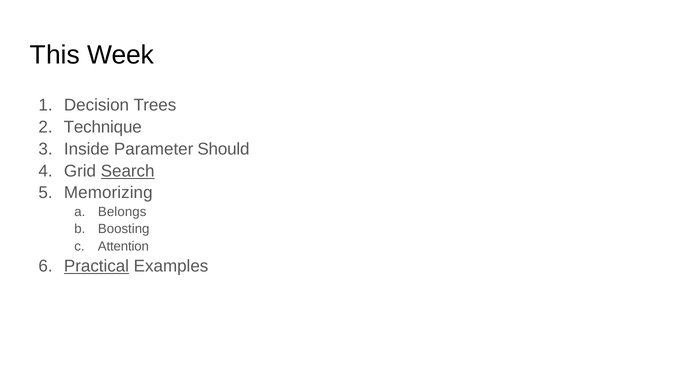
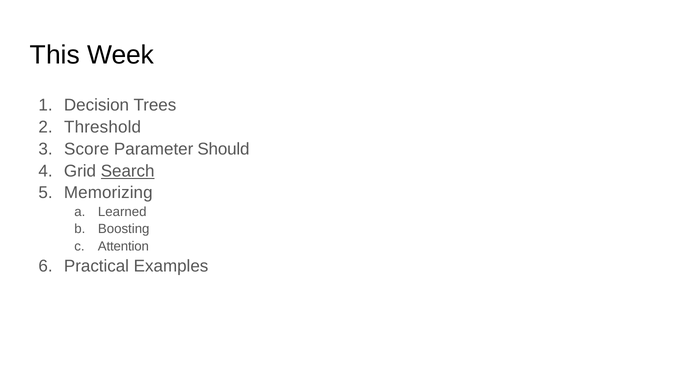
Technique: Technique -> Threshold (103, 127)
Inside: Inside -> Score (87, 149)
Belongs: Belongs -> Learned (122, 212)
Practical underline: present -> none (97, 266)
